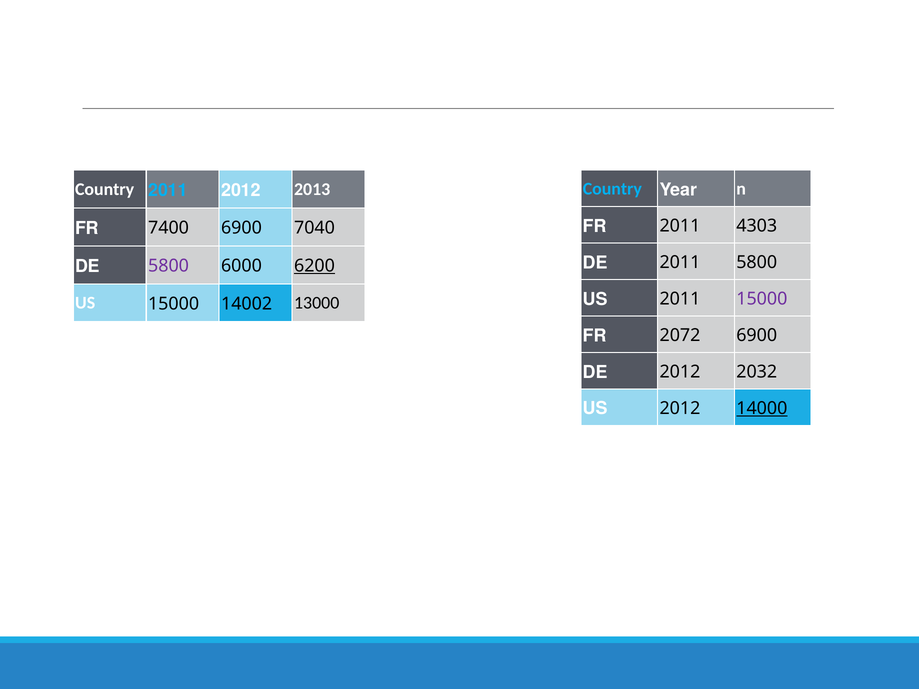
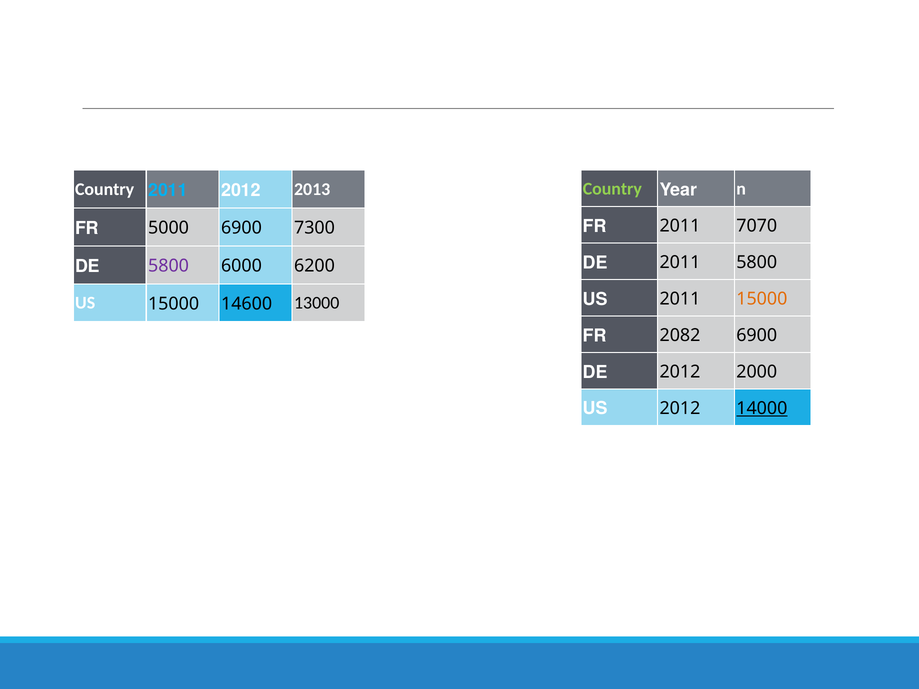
Country colour: light blue -> light green (612, 189)
4303: 4303 -> 7070 (757, 226)
7400: 7400 -> 5000 (169, 228)
7040: 7040 -> 7300 (314, 228)
6200 underline: present -> none (314, 266)
15000 colour: purple -> orange (762, 299)
14002: 14002 -> 14600 (247, 304)
2072: 2072 -> 2082 (680, 335)
2032: 2032 -> 2000 (757, 372)
